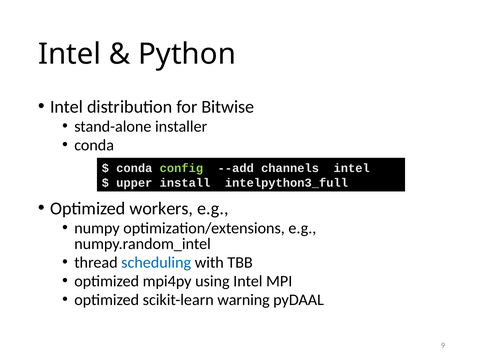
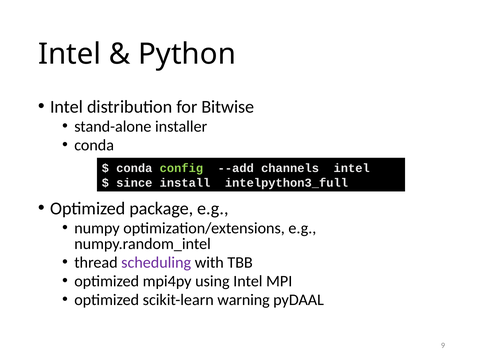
upper: upper -> since (134, 183)
workers: workers -> package (161, 209)
scheduling colour: blue -> purple (156, 263)
